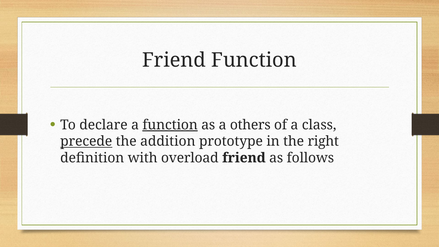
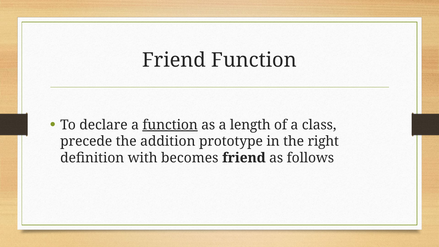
others: others -> length (250, 125)
precede underline: present -> none (86, 141)
overload: overload -> becomes (190, 158)
